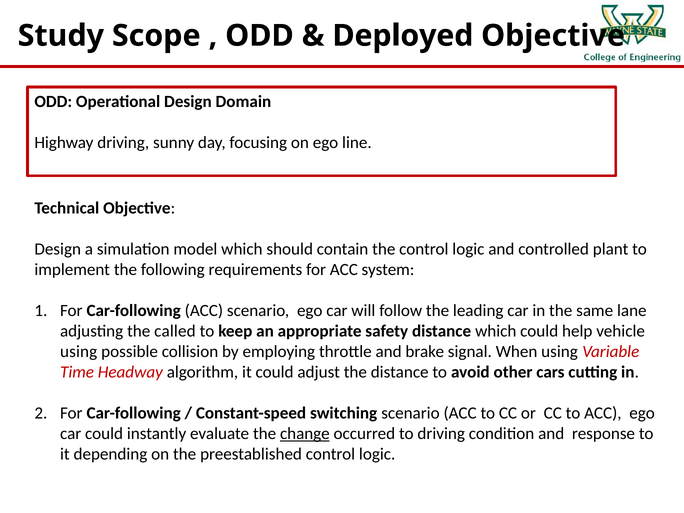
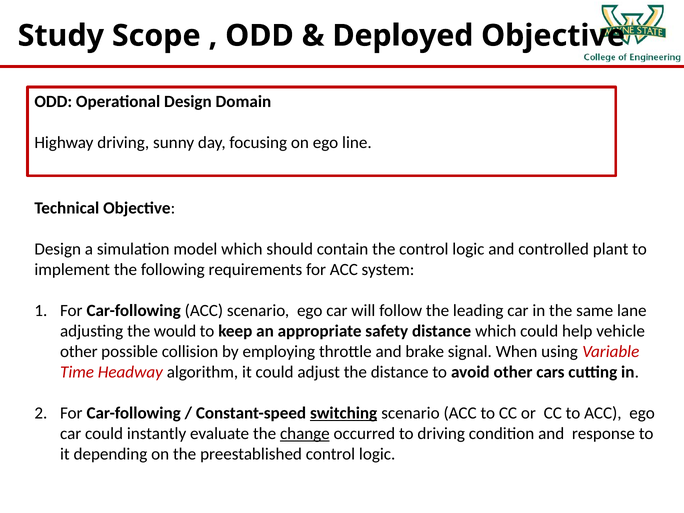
called: called -> would (175, 331)
using: using -> other (79, 352)
switching underline: none -> present (344, 413)
